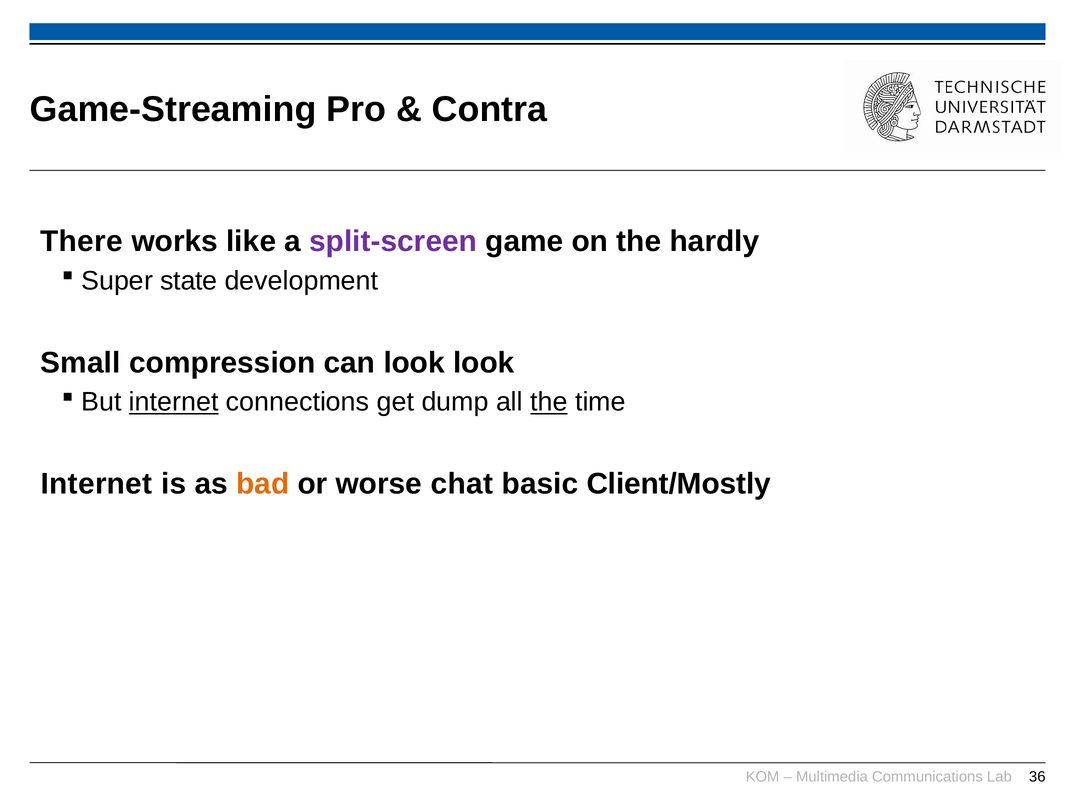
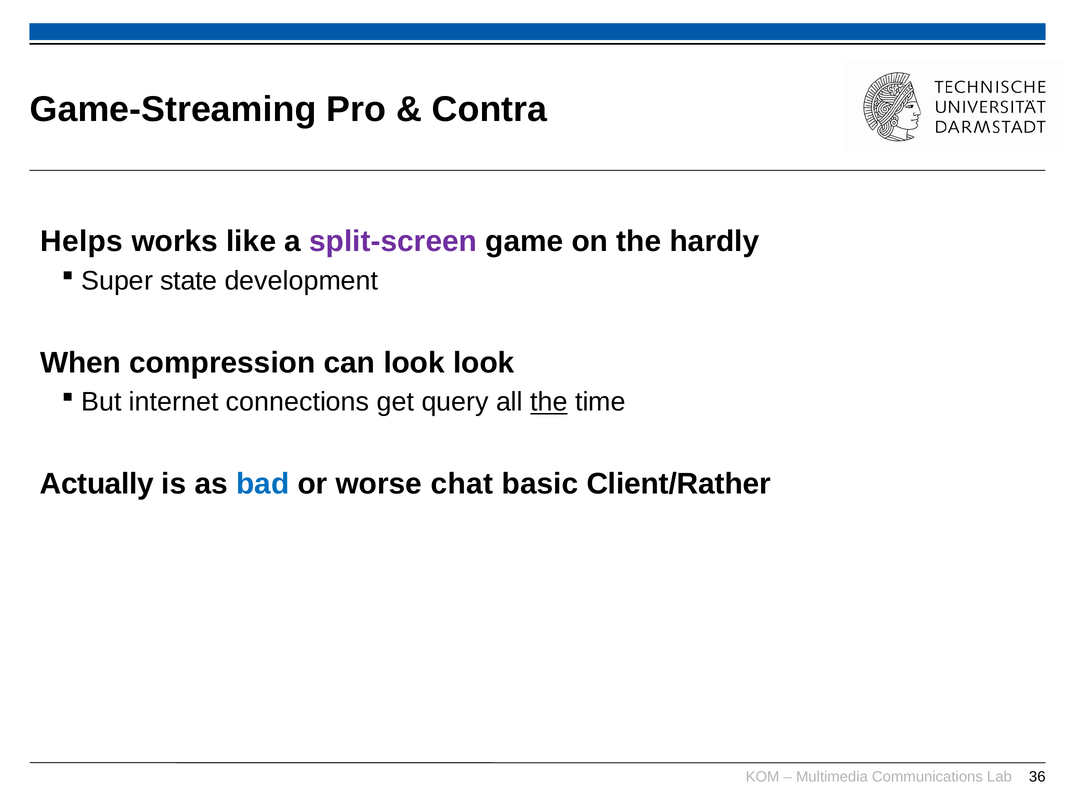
There: There -> Helps (82, 242)
Small: Small -> When (81, 363)
internet underline: present -> none (174, 402)
dump: dump -> query (455, 402)
Internet: Internet -> Actually (97, 484)
bad colour: orange -> blue (263, 484)
Client/Mostly: Client/Mostly -> Client/Rather (679, 484)
